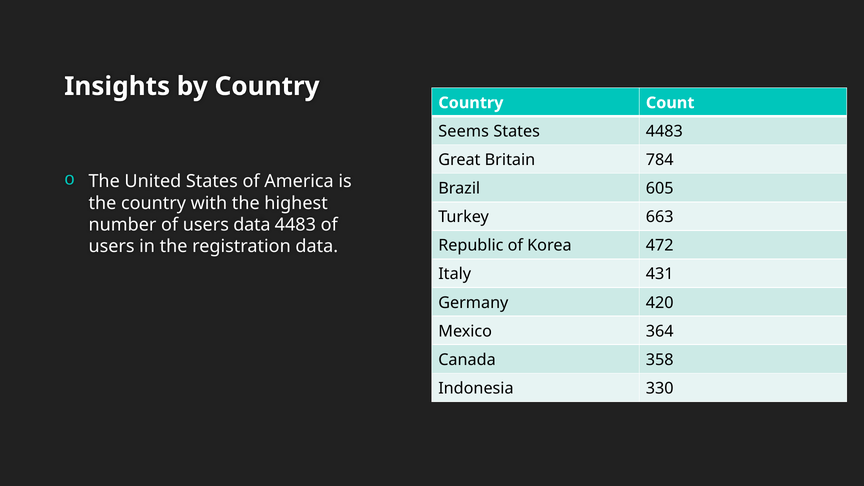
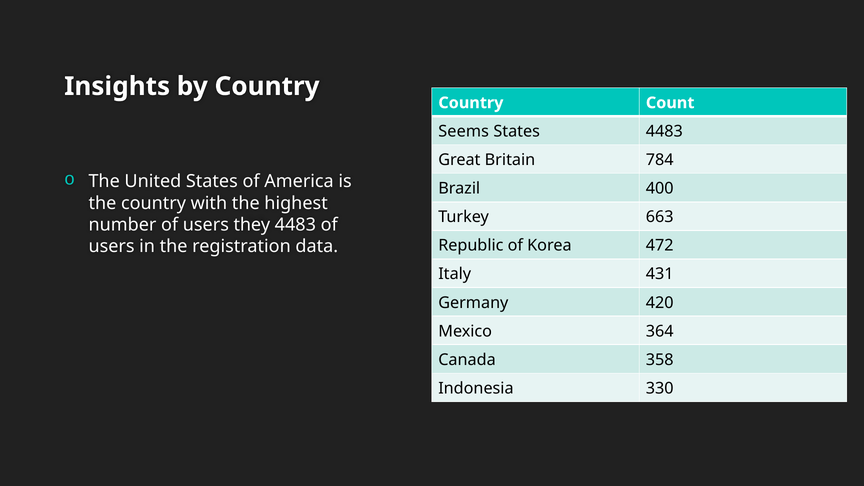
605: 605 -> 400 (660, 188)
users data: data -> they (252, 225)
